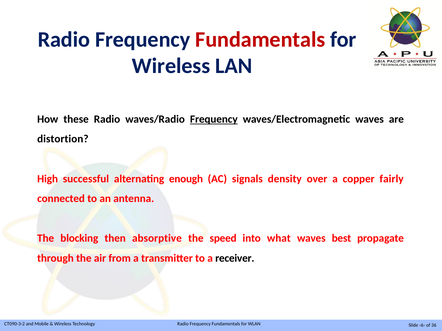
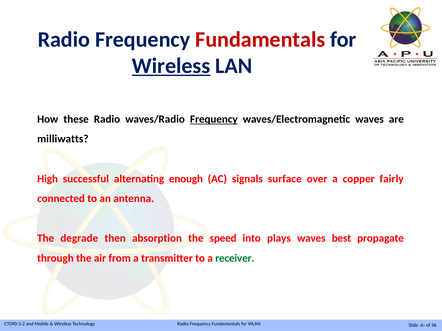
Wireless underline: none -> present (171, 66)
distortion: distortion -> milliwatts (63, 139)
density: density -> surface (285, 179)
blocking: blocking -> degrade (79, 239)
absorptive: absorptive -> absorption (157, 239)
what: what -> plays (279, 239)
receiver colour: black -> green (235, 259)
